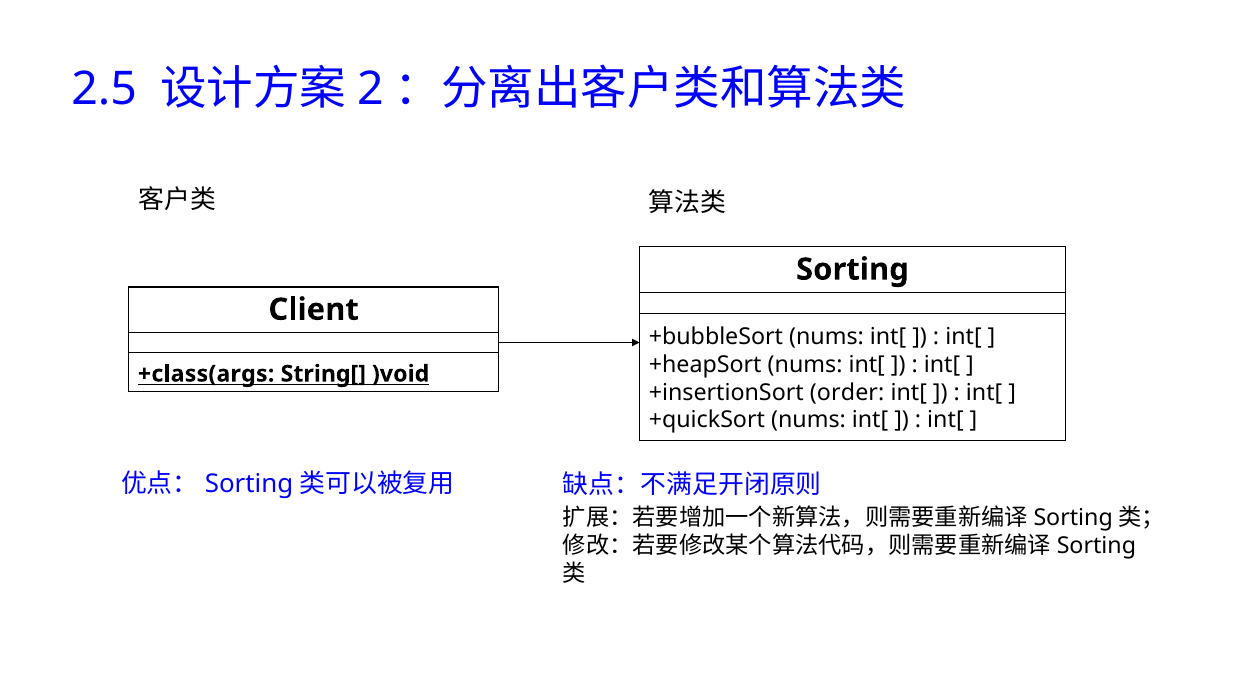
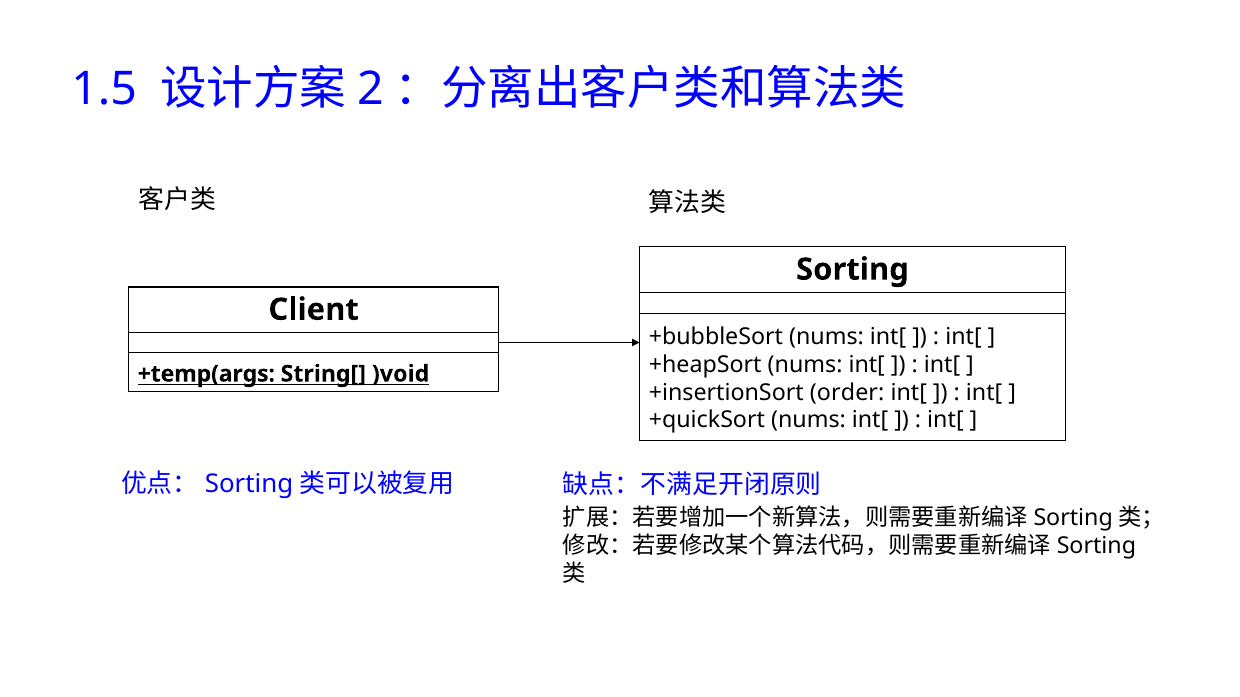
2.5: 2.5 -> 1.5 (104, 89)
+class(args: +class(args -> +temp(args (206, 374)
